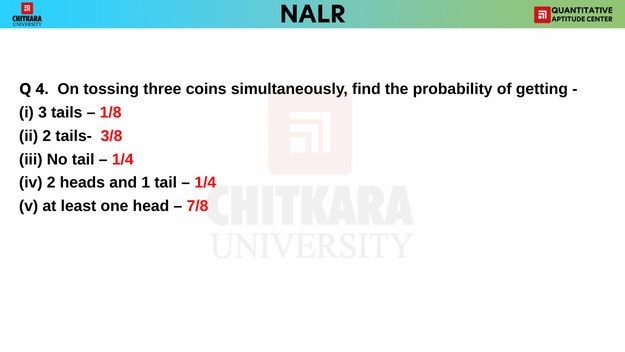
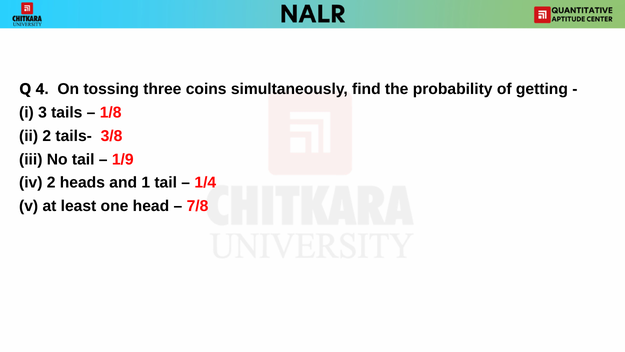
1/4: 1/4 -> 1/9 (123, 159)
